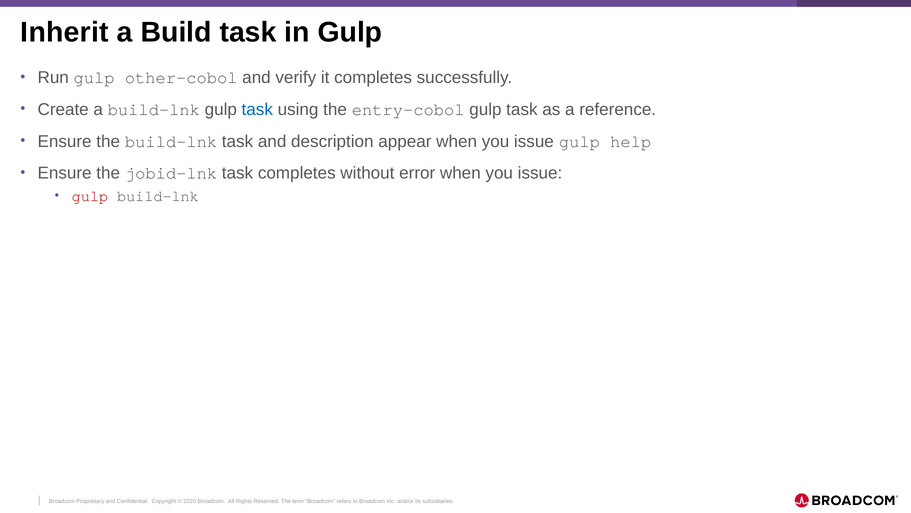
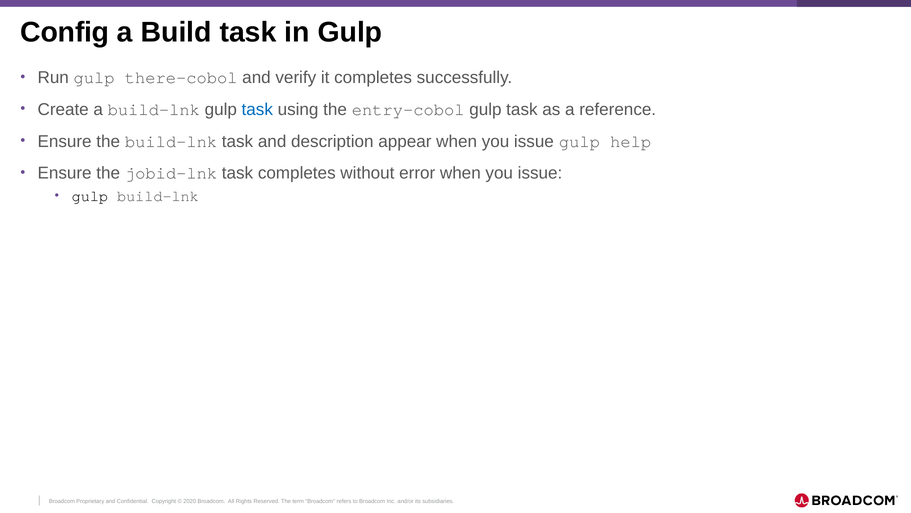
Inherit: Inherit -> Config (65, 32)
other-cobol: other-cobol -> there-cobol (181, 77)
gulp colour: red -> black (90, 196)
